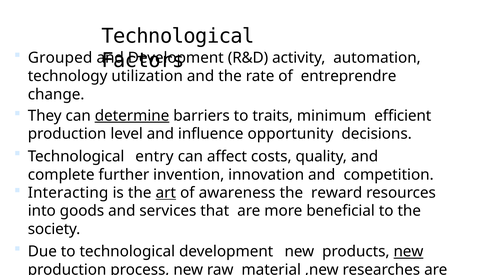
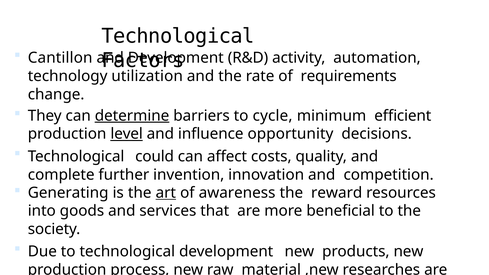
Grouped: Grouped -> Cantillon (60, 58)
entreprendre: entreprendre -> requirements (349, 76)
traits: traits -> cycle (273, 116)
level underline: none -> present (127, 134)
entry: entry -> could (155, 156)
Interacting: Interacting -> Generating (68, 193)
new underline: present -> none (408, 252)
